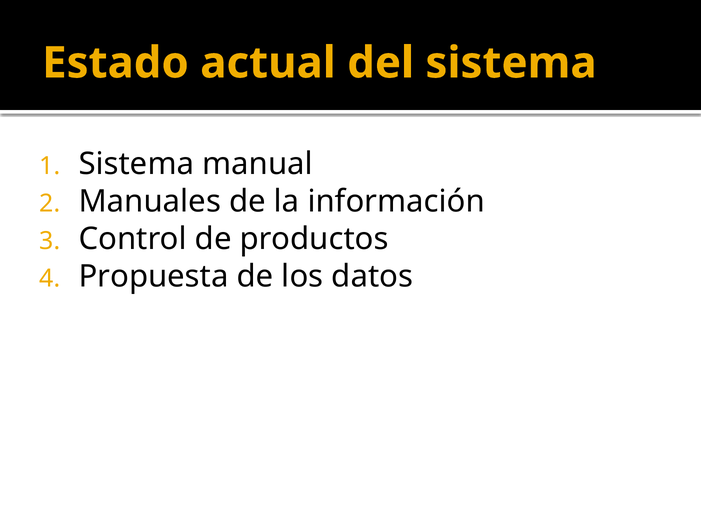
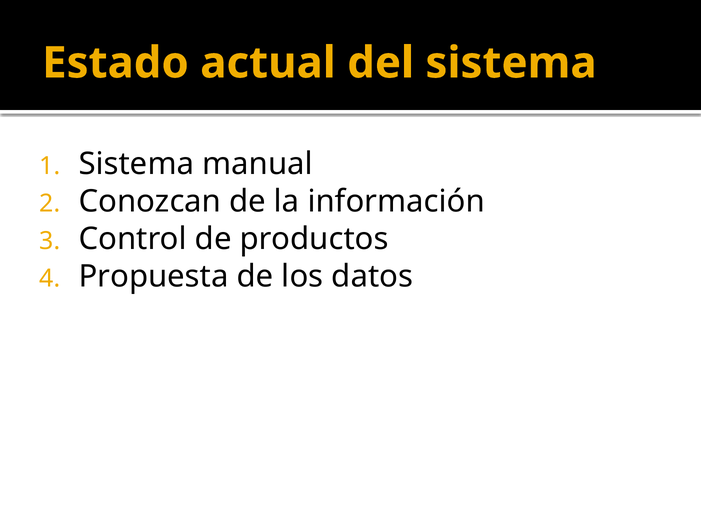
Manuales: Manuales -> Conozcan (150, 201)
